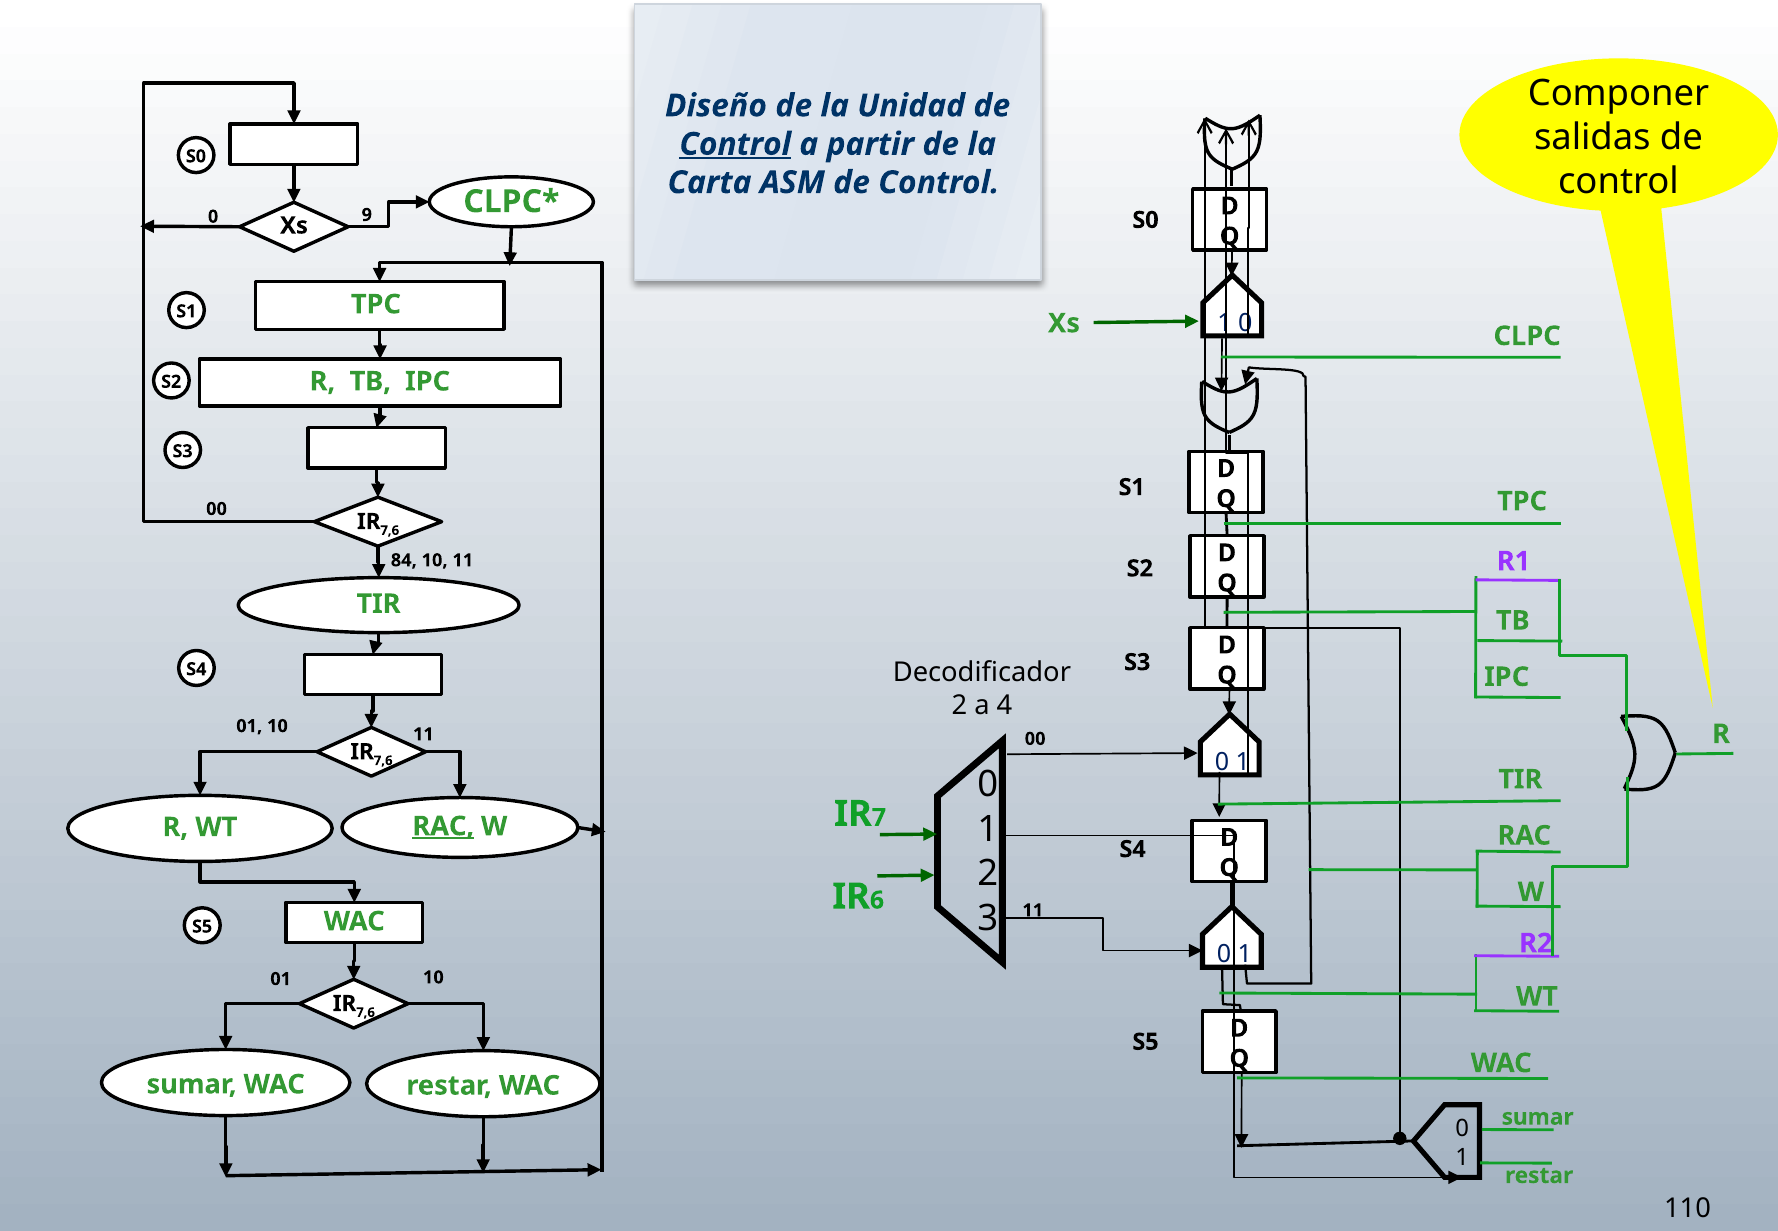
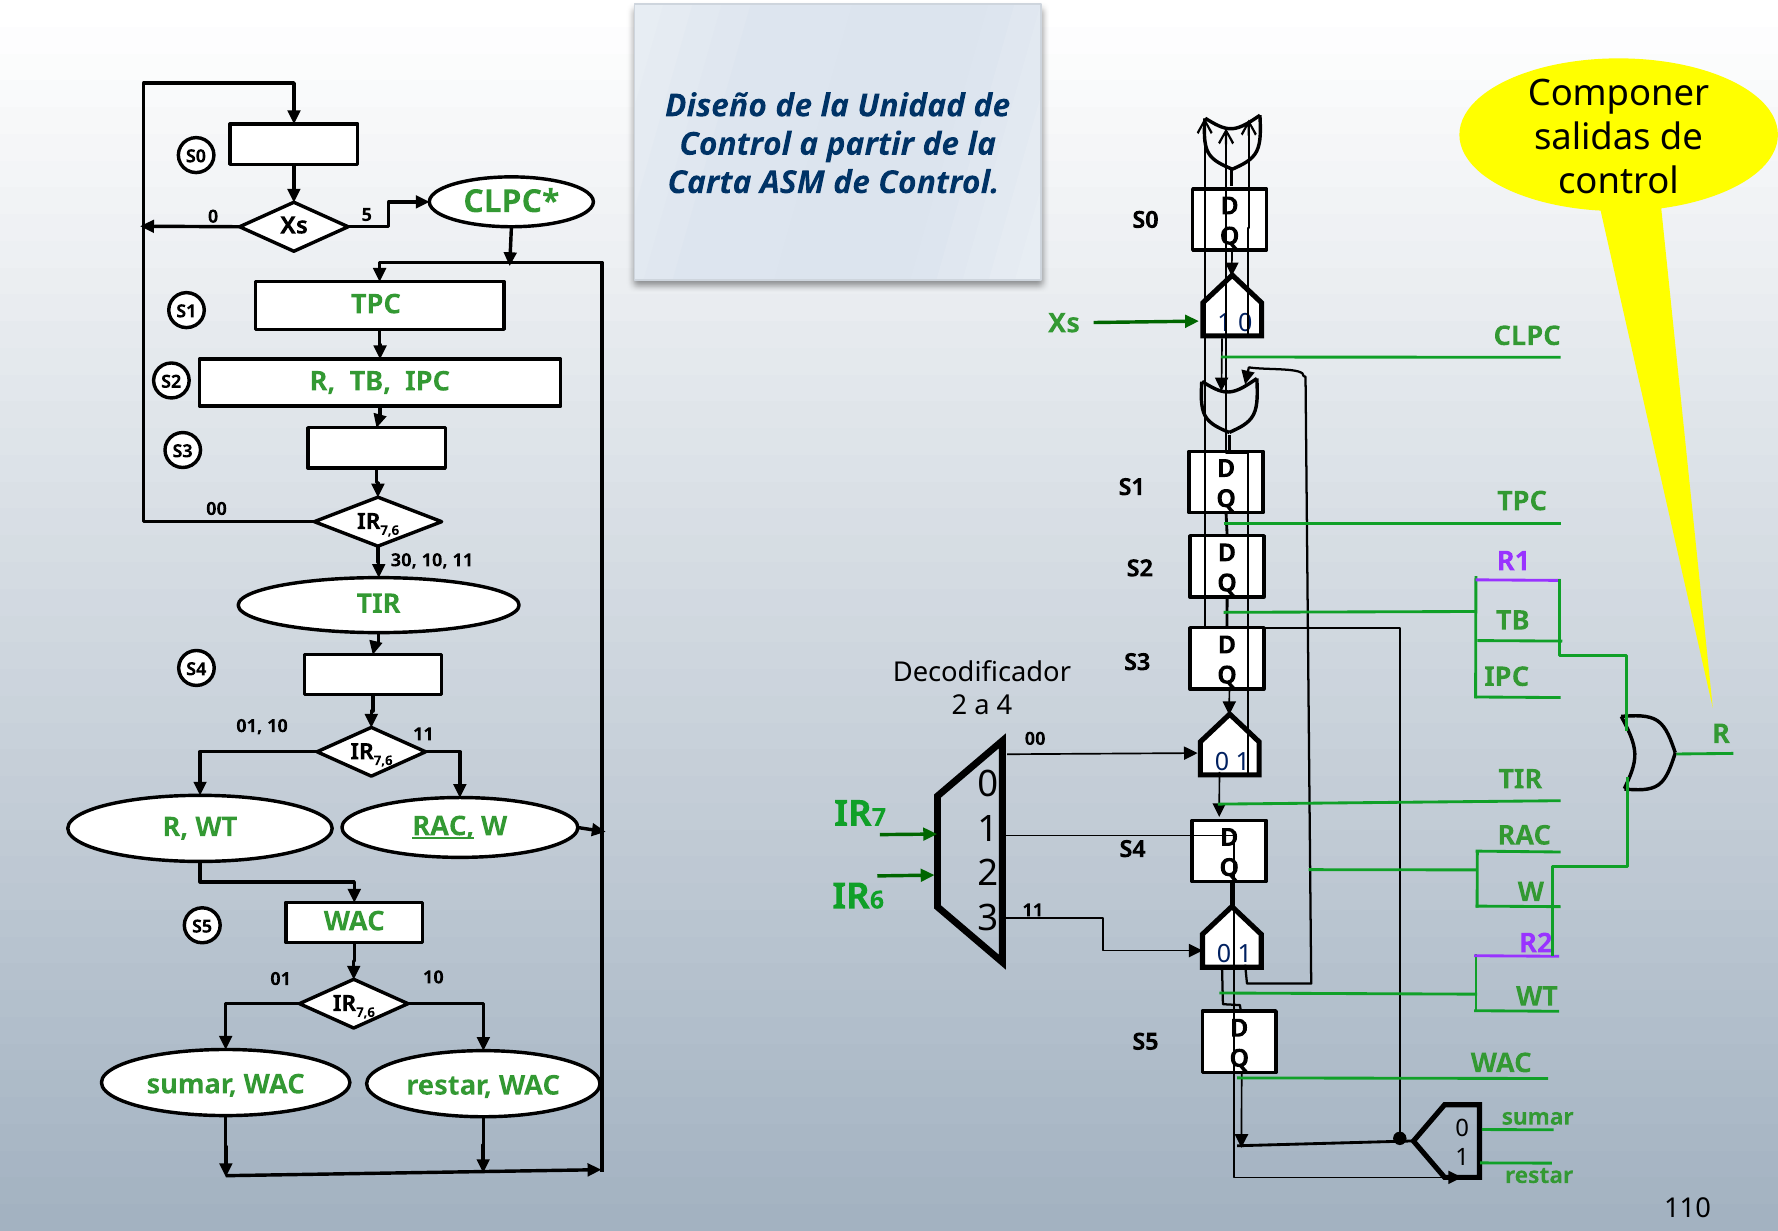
Control underline: present -> none (735, 144)
9: 9 -> 5 (367, 215)
84: 84 -> 30 (404, 560)
